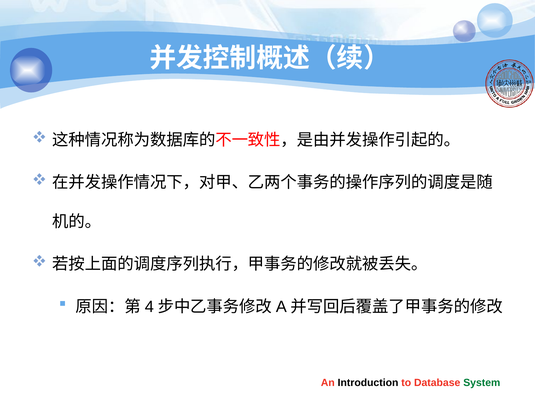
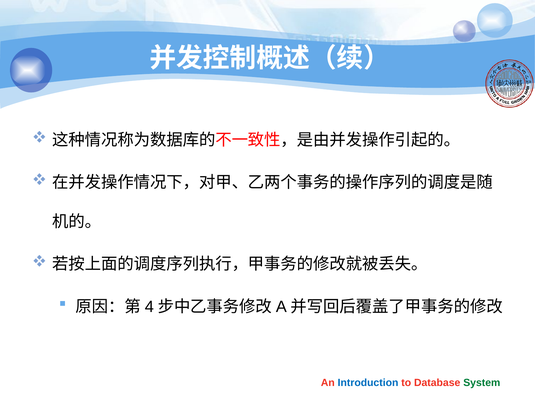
Introduction colour: black -> blue (368, 383)
